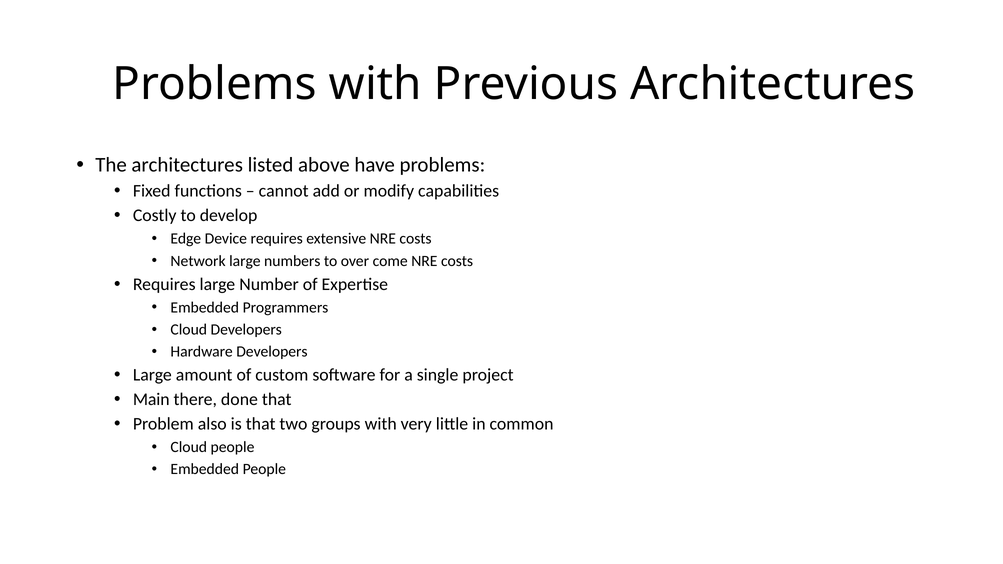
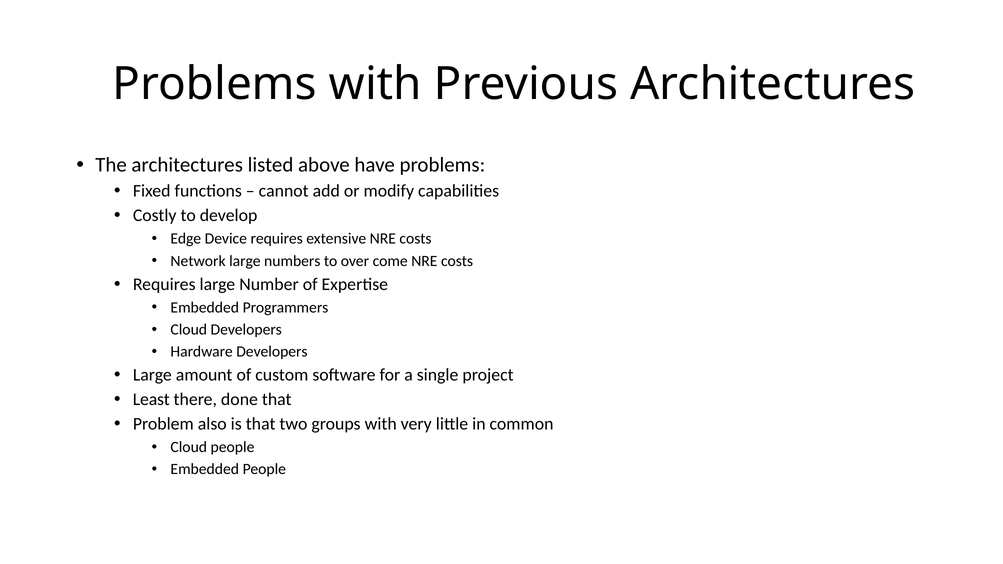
Main: Main -> Least (151, 400)
